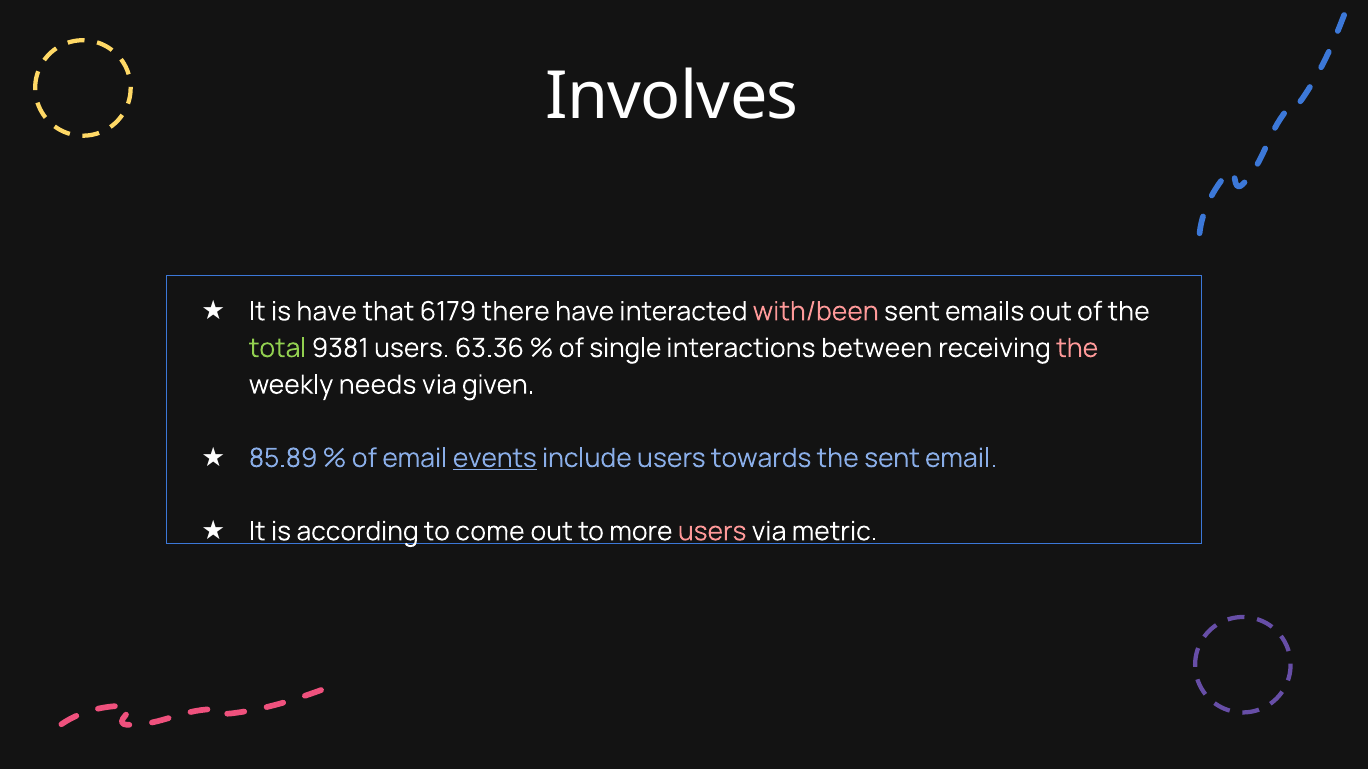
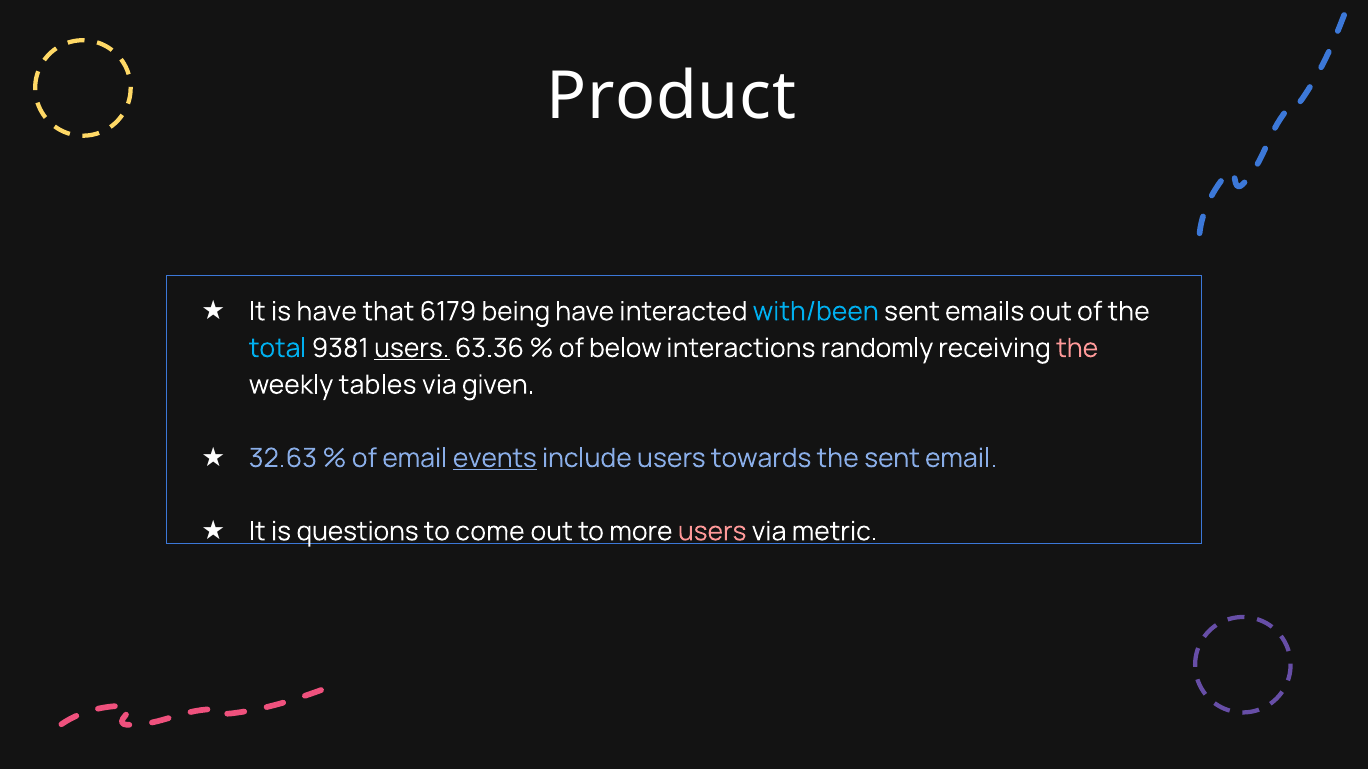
Involves: Involves -> Product (671, 97)
there: there -> being (516, 312)
with/been colour: pink -> light blue (816, 312)
total colour: light green -> light blue (278, 348)
users underline: none -> present (412, 348)
single: single -> below (625, 348)
between: between -> randomly (877, 348)
needs: needs -> tables (378, 385)
85.89: 85.89 -> 32.63 (283, 458)
according: according -> questions (358, 532)
